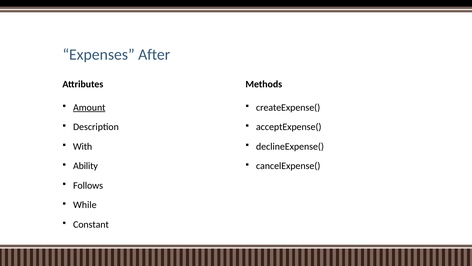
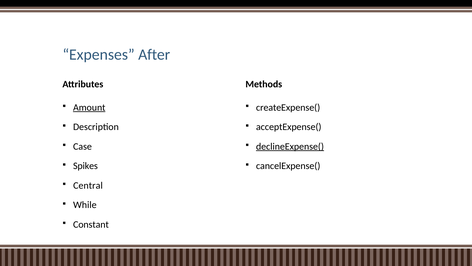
With: With -> Case (82, 146)
declineExpense( underline: none -> present (290, 146)
Ability: Ability -> Spikes (85, 166)
Follows: Follows -> Central (88, 185)
